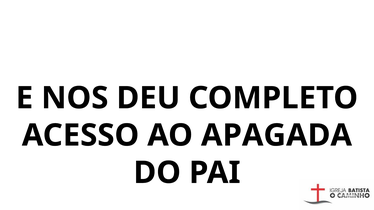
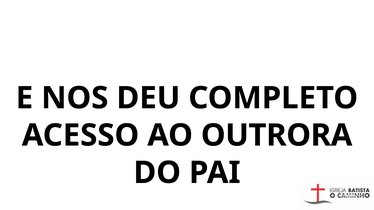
APAGADA: APAGADA -> OUTRORA (277, 136)
